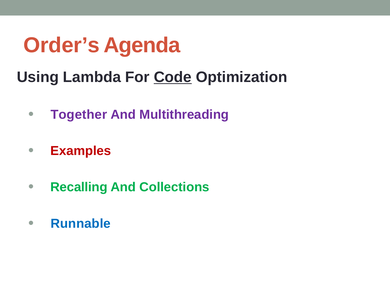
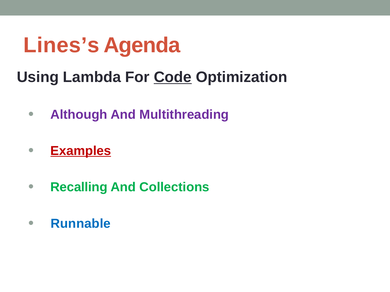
Order’s: Order’s -> Lines’s (61, 45)
Together: Together -> Although (79, 115)
Examples underline: none -> present (81, 151)
